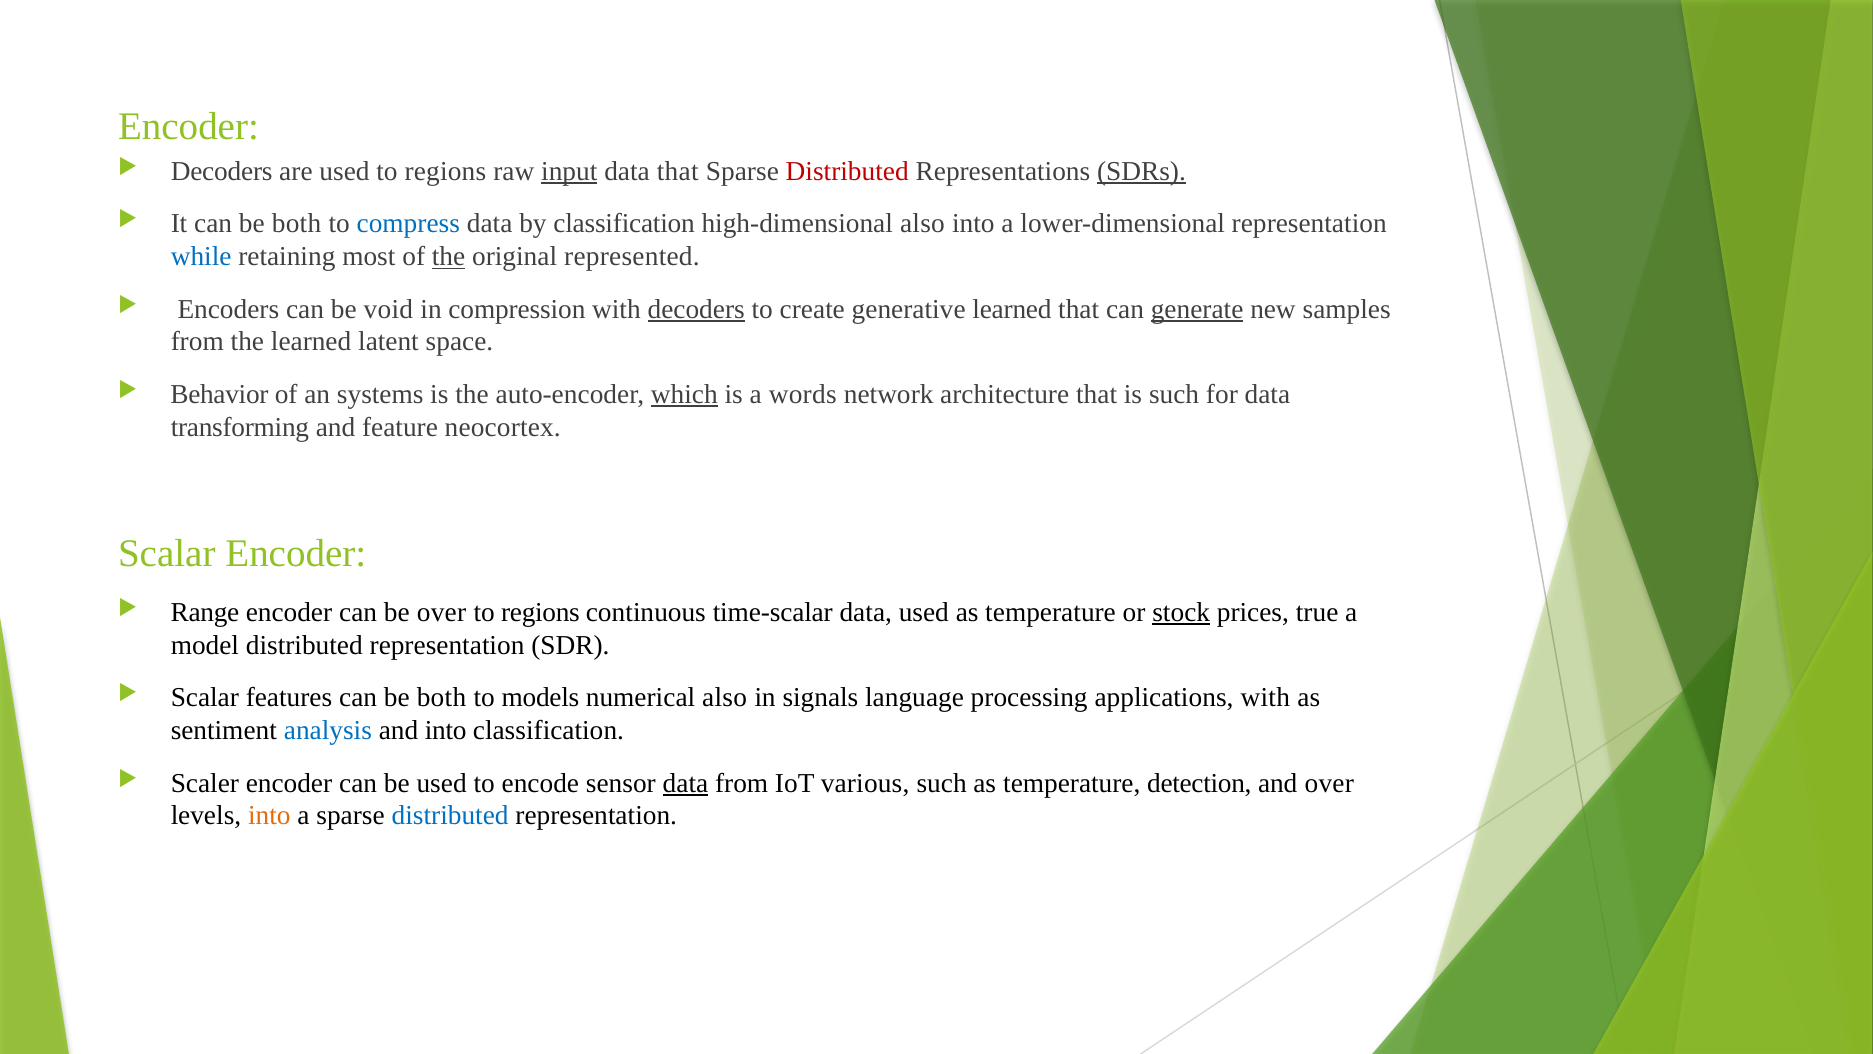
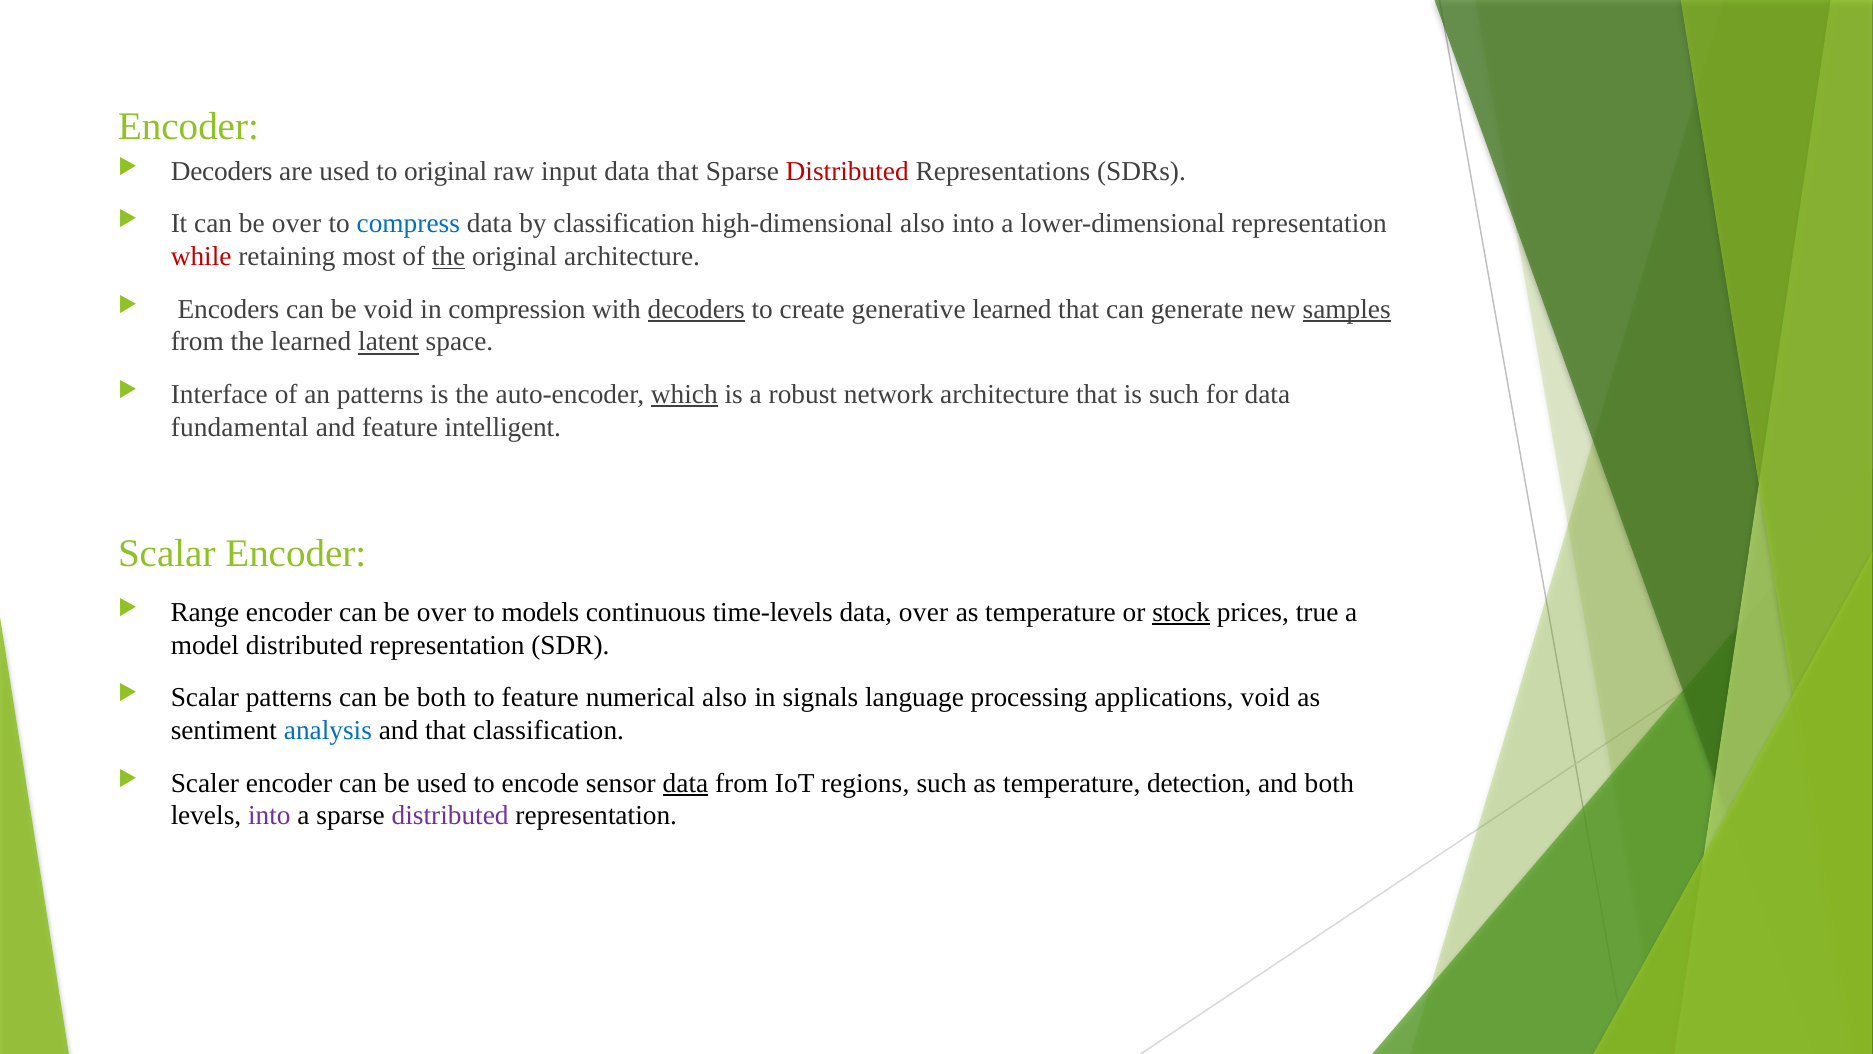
used to regions: regions -> original (446, 171)
input underline: present -> none (569, 171)
SDRs underline: present -> none (1141, 171)
It can be both: both -> over (297, 224)
while colour: blue -> red (201, 257)
original represented: represented -> architecture (632, 257)
generate underline: present -> none (1197, 309)
samples underline: none -> present (1347, 309)
latent underline: none -> present (388, 342)
Behavior: Behavior -> Interface (219, 394)
an systems: systems -> patterns (380, 394)
words: words -> robust (803, 394)
transforming: transforming -> fundamental (240, 427)
neocortex: neocortex -> intelligent (503, 427)
regions: regions -> models (540, 612)
time-scalar: time-scalar -> time-levels (773, 612)
data used: used -> over (924, 612)
Scalar features: features -> patterns (289, 697)
to models: models -> feature (540, 697)
applications with: with -> void (1265, 697)
and into: into -> that (446, 730)
various: various -> regions (865, 783)
and over: over -> both (1329, 783)
into colour: orange -> purple (269, 816)
distributed colour: blue -> purple (450, 816)
